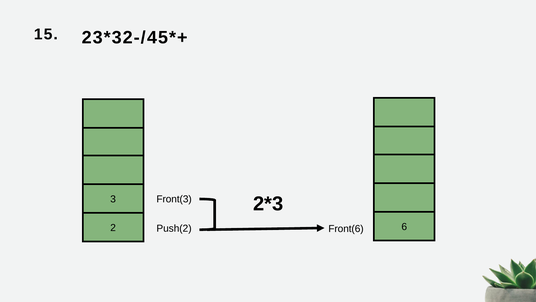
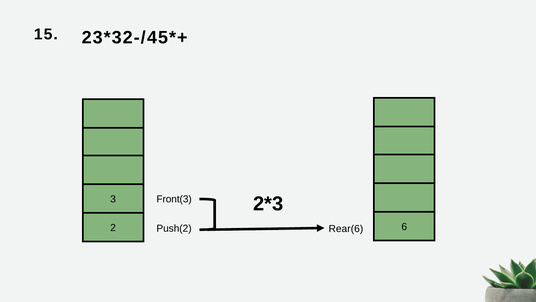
Front(6: Front(6 -> Rear(6 (346, 228)
